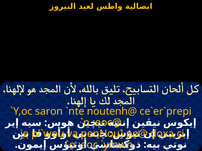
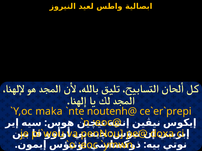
saron: saron -> maka (49, 112)
